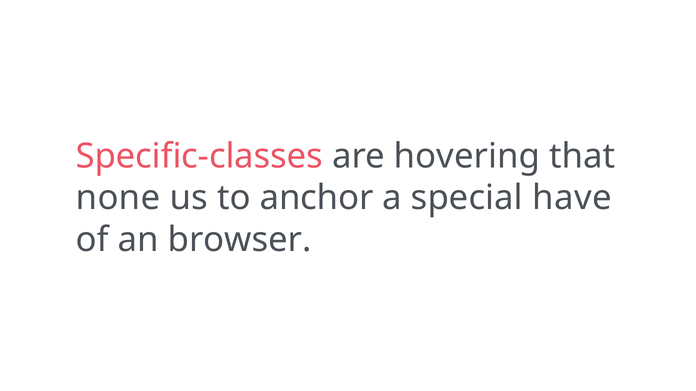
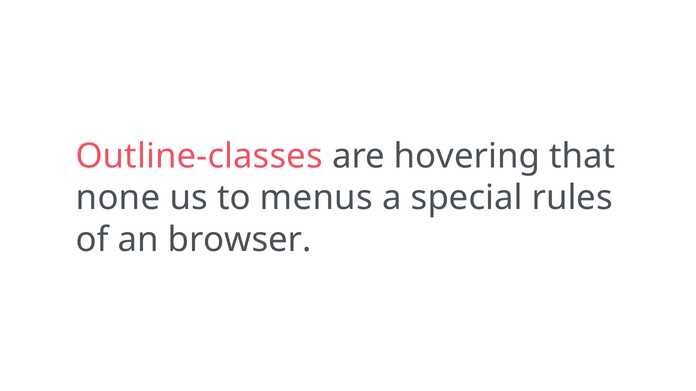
Specific-classes: Specific-classes -> Outline-classes (199, 156)
anchor: anchor -> menus (316, 198)
have: have -> rules (572, 198)
